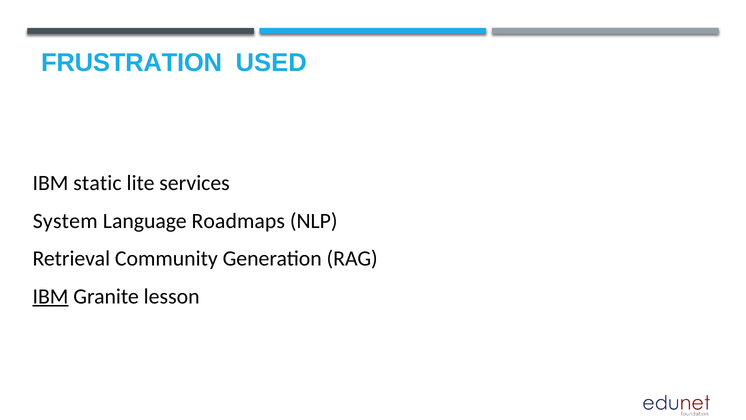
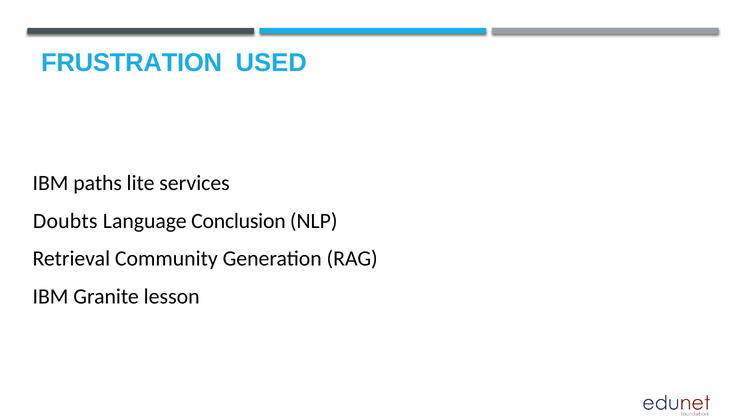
static: static -> paths (98, 183)
System: System -> Doubts (65, 221)
Roadmaps: Roadmaps -> Conclusion (238, 221)
IBM underline: present -> none (51, 296)
